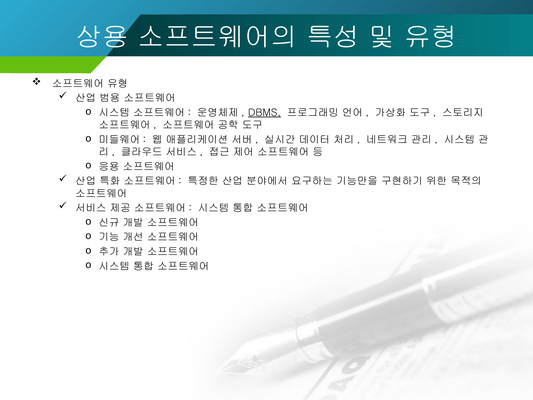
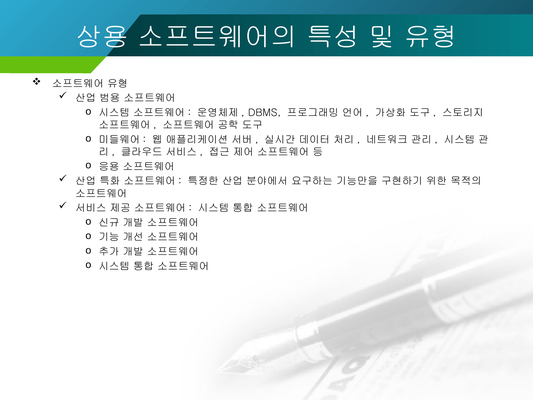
DBMS underline: present -> none (264, 113)
